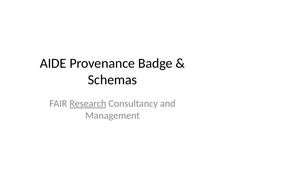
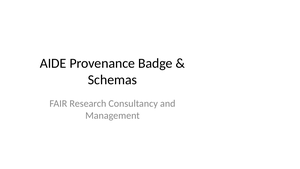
Research underline: present -> none (88, 103)
